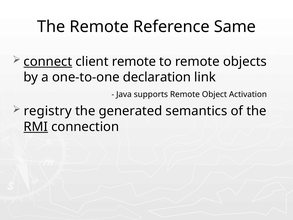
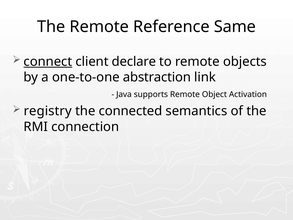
client remote: remote -> declare (134, 61)
declaration: declaration -> abstraction (157, 77)
generated: generated -> connected (131, 111)
RMI underline: present -> none (36, 127)
